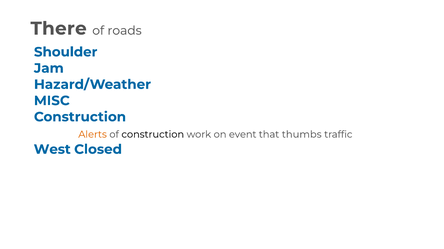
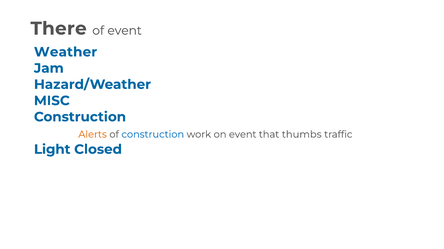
of roads: roads -> event (125, 31)
Shoulder: Shoulder -> Weather (66, 52)
construction colour: black -> blue (153, 135)
West: West -> Light (52, 150)
